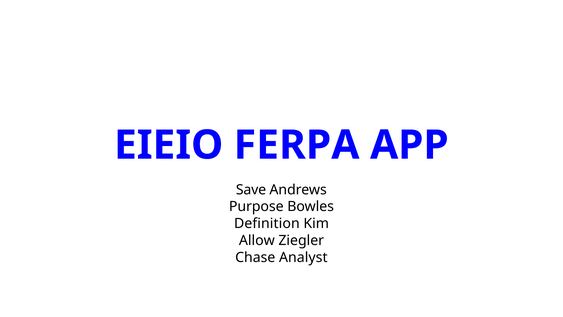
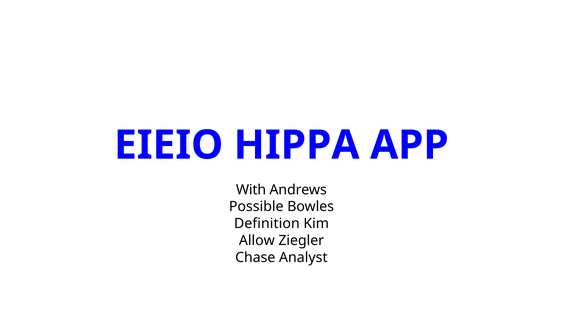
FERPA: FERPA -> HIPPA (297, 145)
Save: Save -> With (251, 190)
Purpose: Purpose -> Possible (256, 206)
